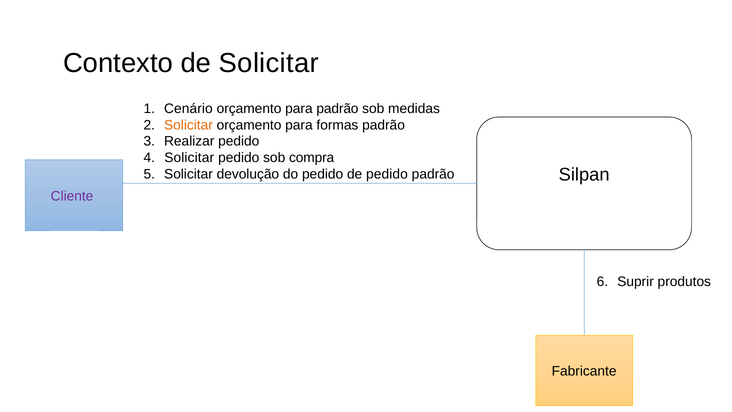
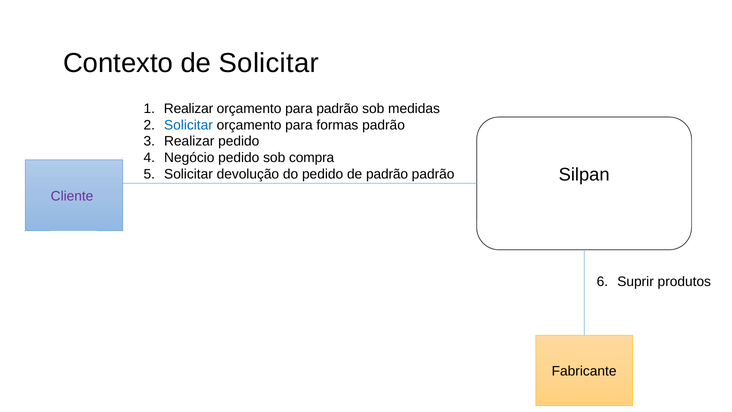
Cenário: Cenário -> Realizar (189, 108)
Solicitar colour: orange -> blue (188, 125)
Solicitar: Solicitar -> Negócio (189, 158)
de pedido: pedido -> padrão (387, 174)
